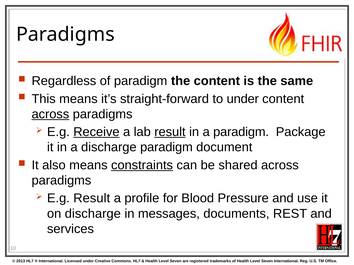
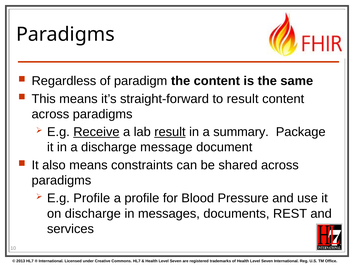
to under: under -> result (243, 99)
across underline: present -> none (50, 114)
a paradigm: paradigm -> summary (241, 132)
discharge paradigm: paradigm -> message (166, 148)
constraints underline: present -> none (142, 165)
E.g Result: Result -> Profile (92, 199)
